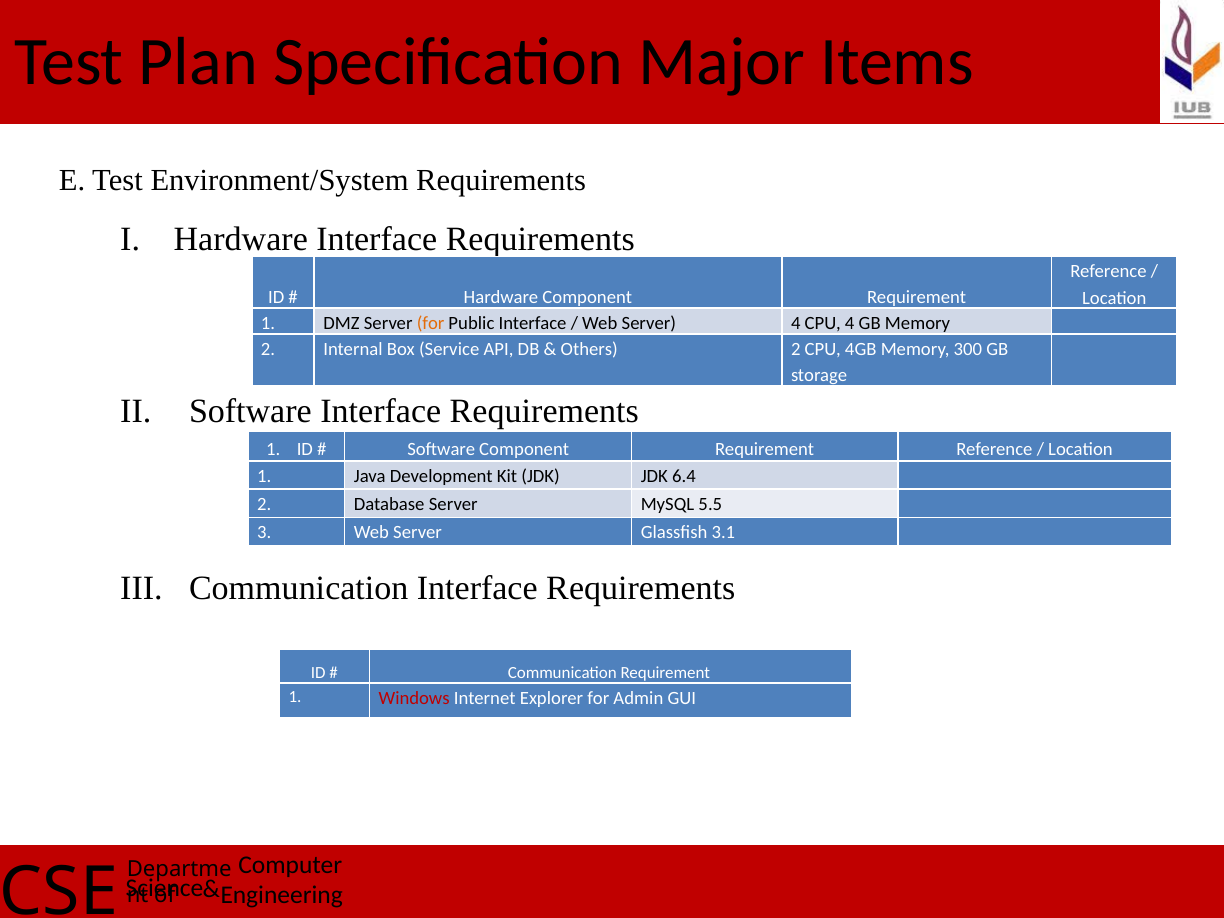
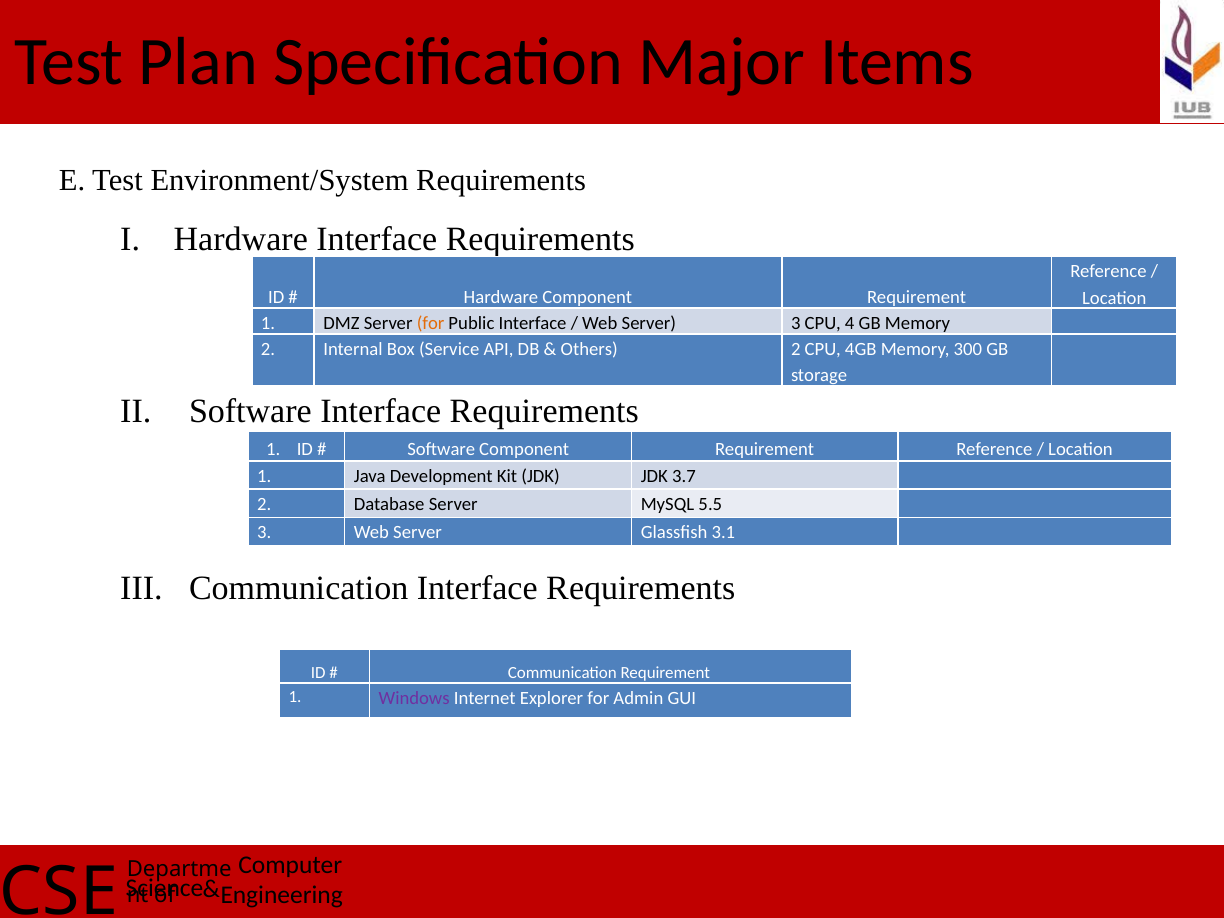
Server 4: 4 -> 3 (796, 323)
6.4: 6.4 -> 3.7 (684, 476)
Windows colour: red -> purple (414, 698)
